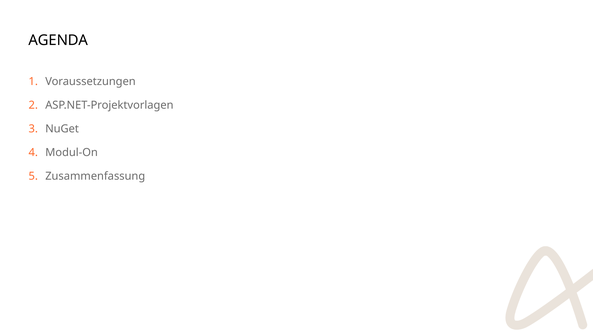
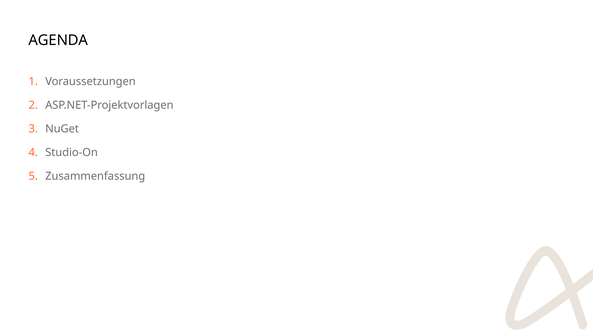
Modul-On: Modul-On -> Studio-On (72, 153)
